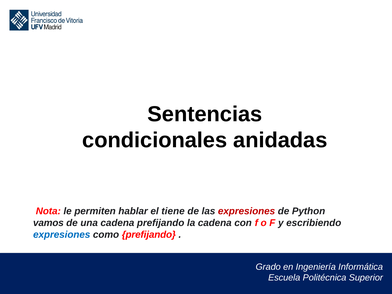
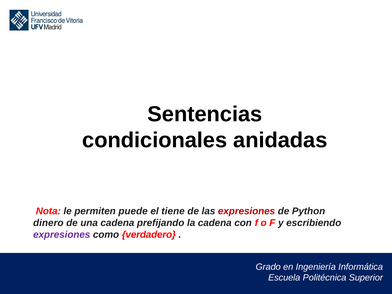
hablar: hablar -> puede (133, 211)
vamos: vamos -> dinero (48, 223)
expresiones colour: blue -> purple (62, 235)
como prefijando: prefijando -> verdadero (149, 235)
